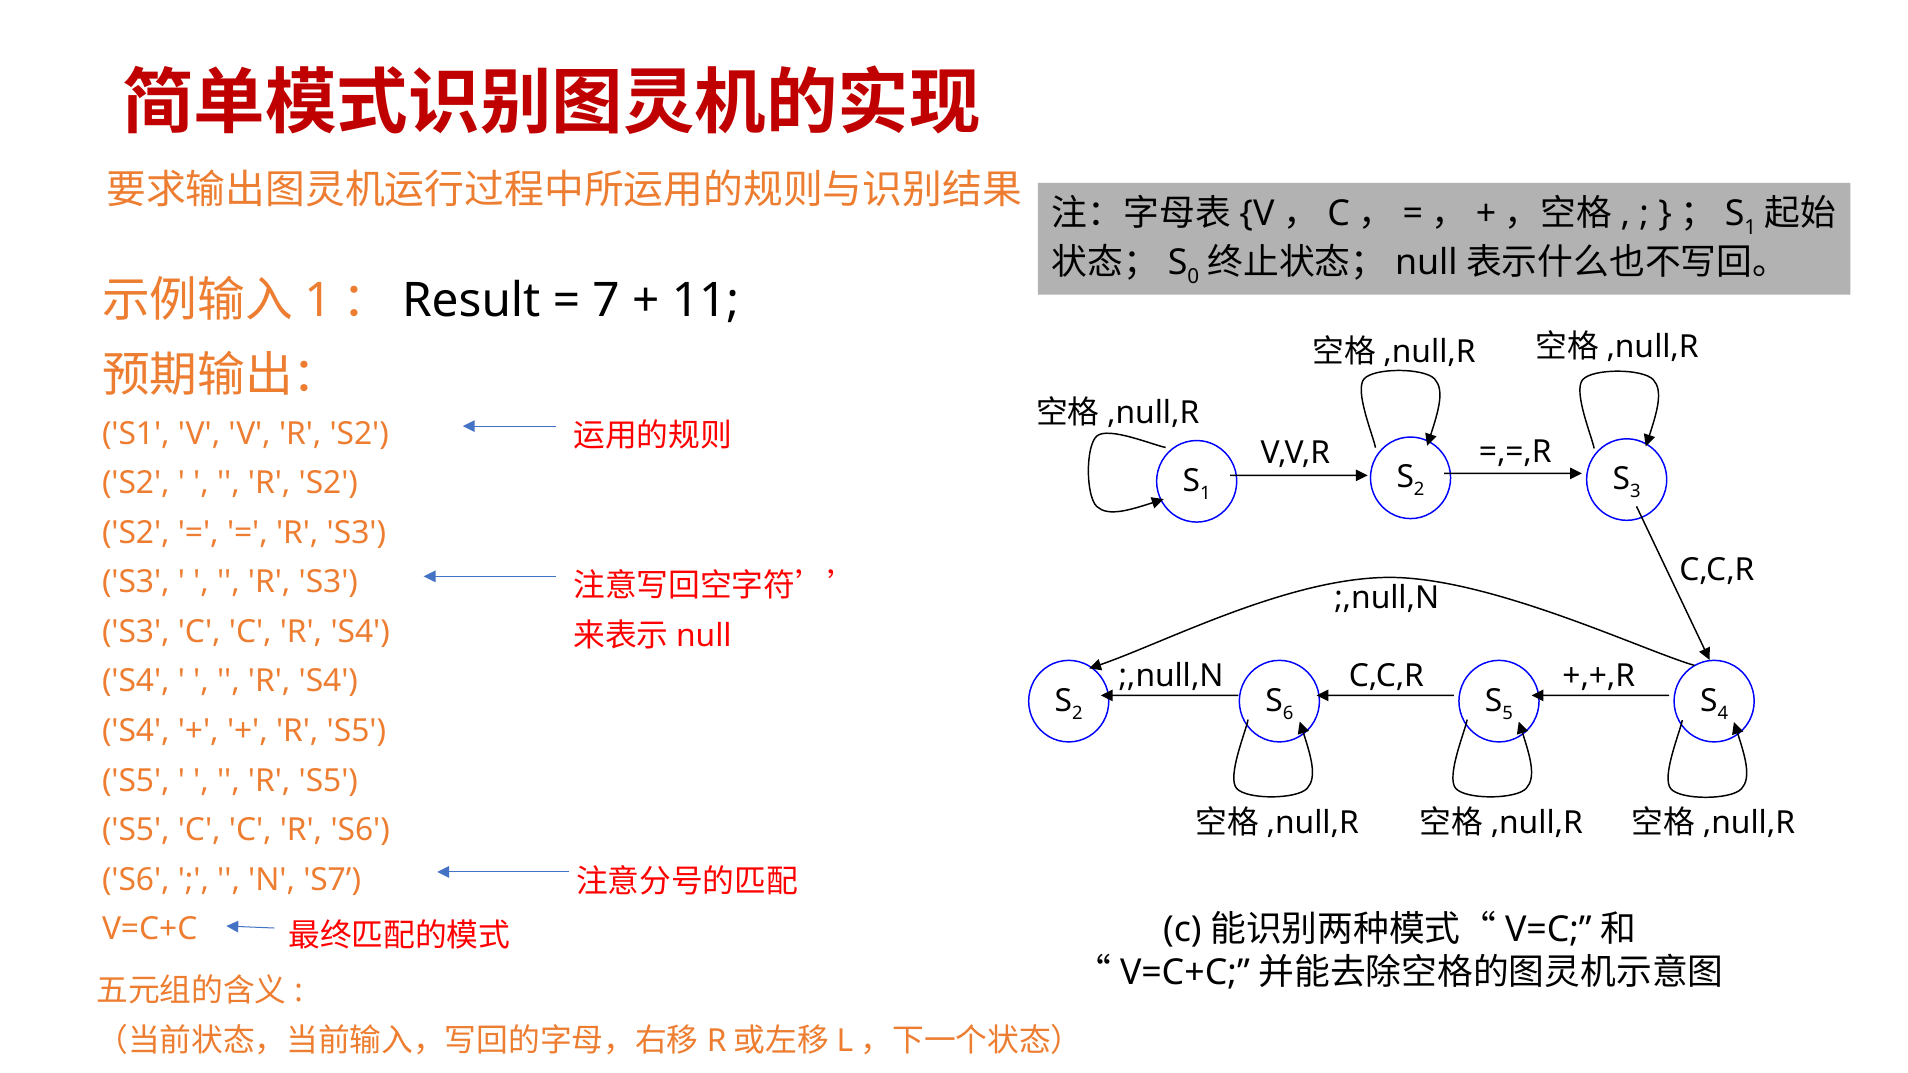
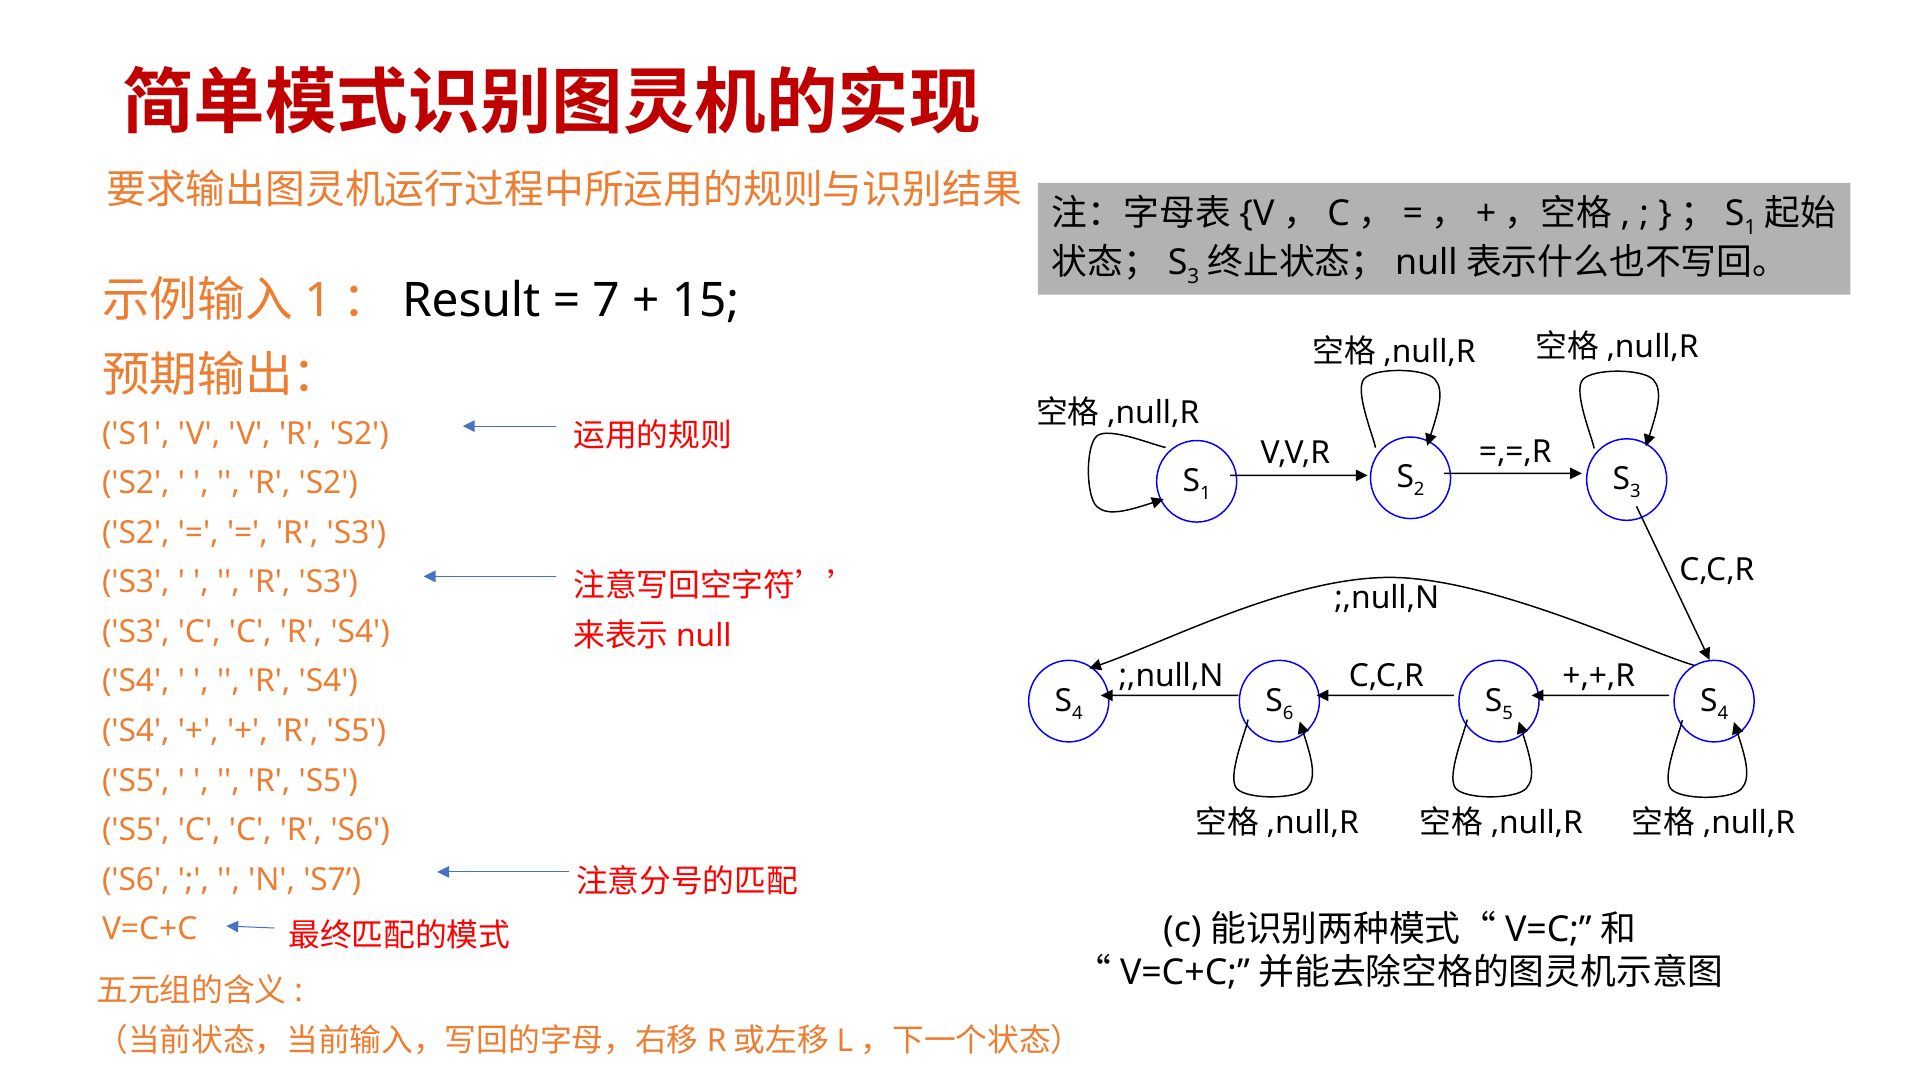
0: 0 -> 3 (1193, 277)
11: 11 -> 15 (705, 301)
2: 2 -> 4 (1077, 713)
